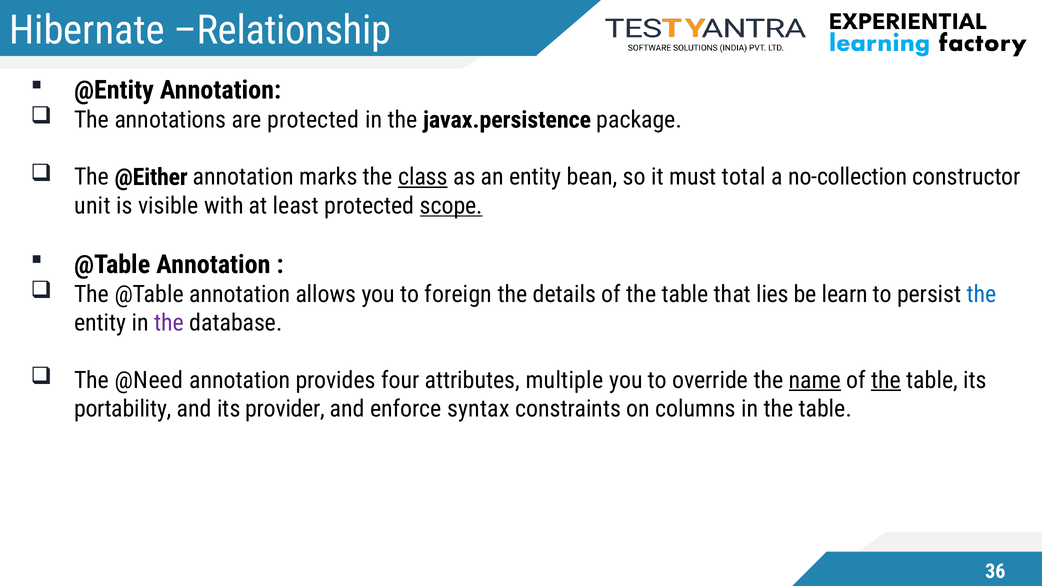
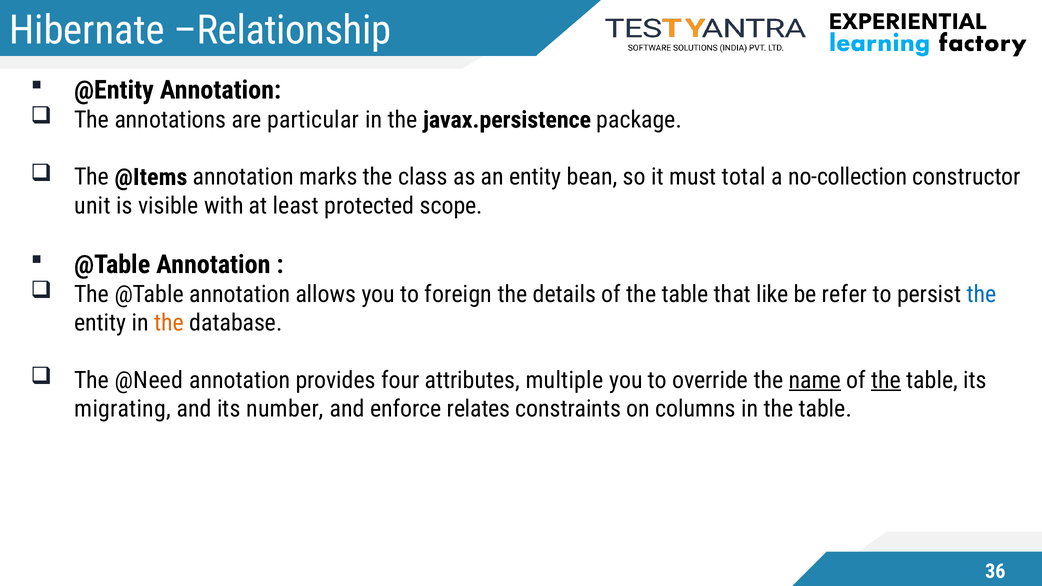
are protected: protected -> particular (313, 120)
@Either: @Either -> @Items (151, 177)
class underline: present -> none (423, 177)
scope underline: present -> none (451, 206)
lies: lies -> like (772, 294)
learn: learn -> refer (845, 294)
the colour: purple -> orange (169, 323)
portability: portability -> migrating (123, 409)
provider: provider -> number (285, 409)
syntax: syntax -> relates (479, 409)
